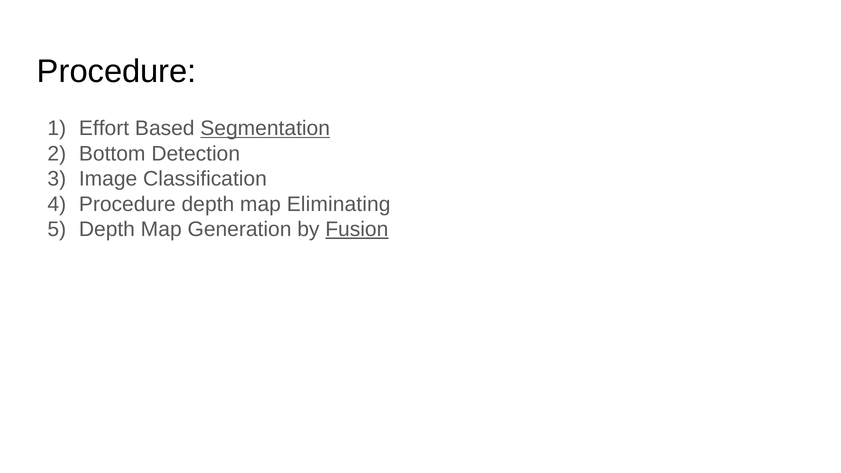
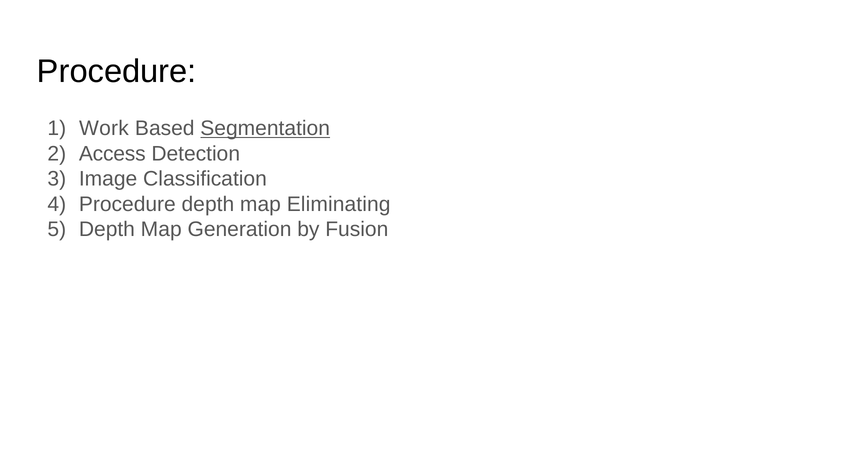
Effort: Effort -> Work (104, 128)
Bottom: Bottom -> Access (112, 154)
Fusion underline: present -> none (357, 229)
